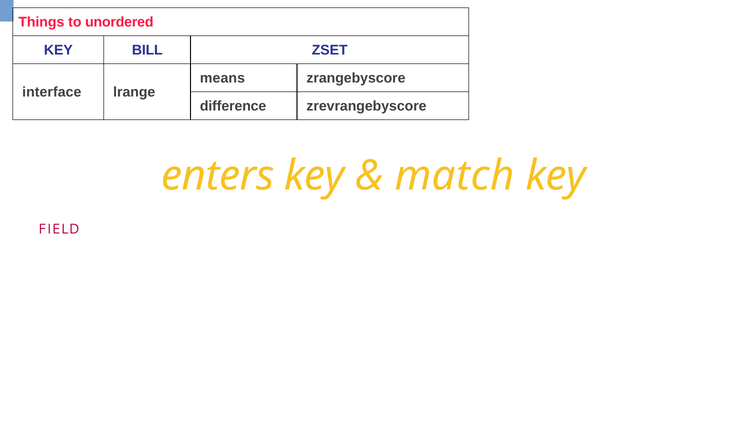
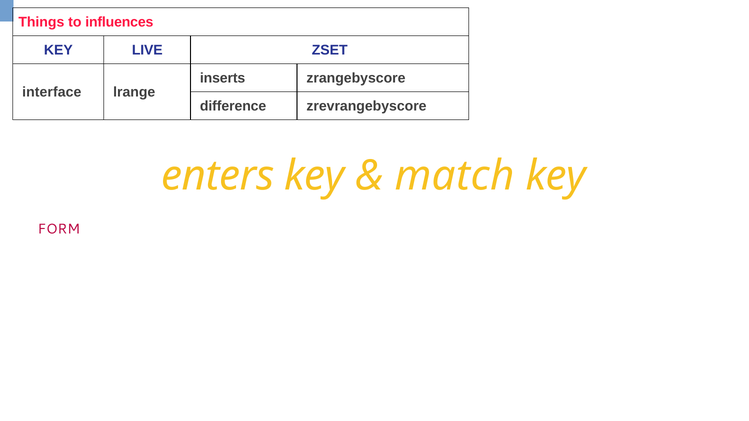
unordered: unordered -> influences (119, 22)
BILL: BILL -> LIVE (147, 50)
means: means -> inserts (223, 78)
FIELD: FIELD -> FORM (59, 229)
